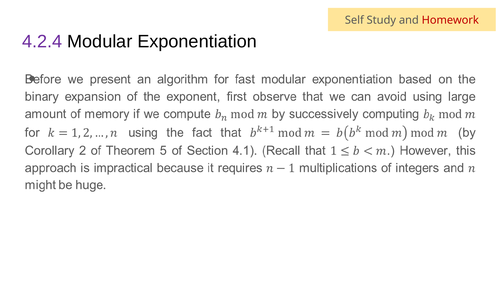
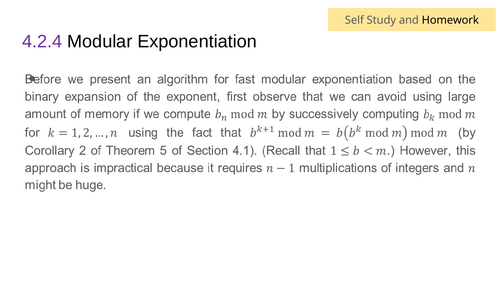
Homework colour: red -> black (450, 20)
